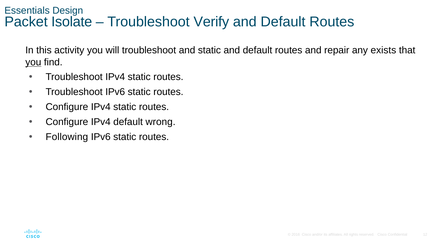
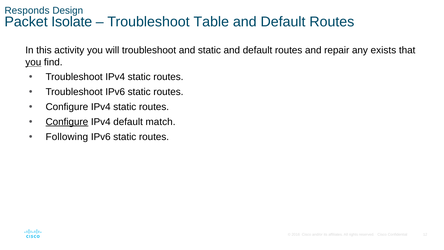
Essentials: Essentials -> Responds (27, 11)
Verify: Verify -> Table (211, 22)
Configure underline: none -> present (67, 122)
wrong: wrong -> match (161, 122)
